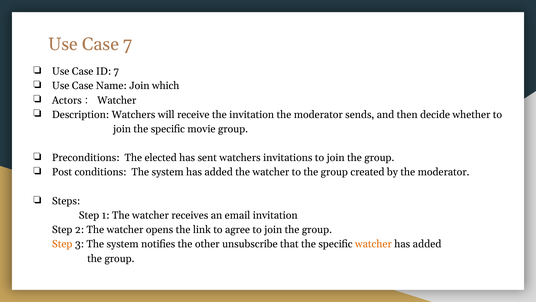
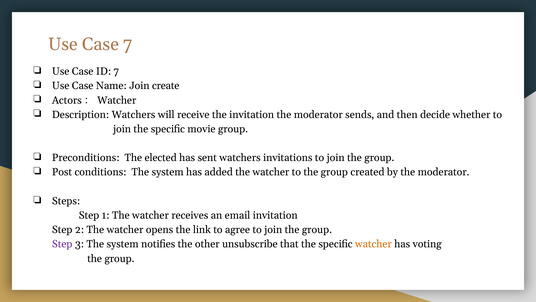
which: which -> create (166, 86)
Step colour: orange -> purple (62, 244)
added: added -> voting (427, 244)
